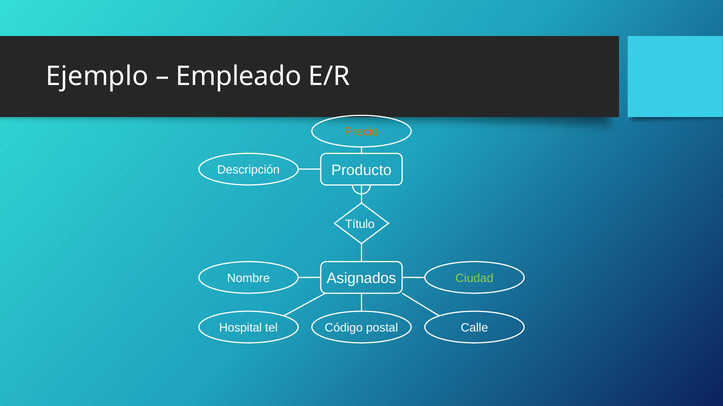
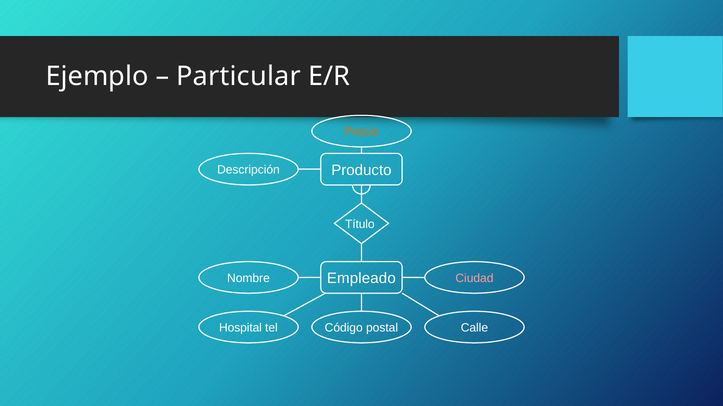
Empleado: Empleado -> Particular (239, 77)
Asignados: Asignados -> Empleado (361, 279)
Ciudad colour: light green -> pink (474, 279)
